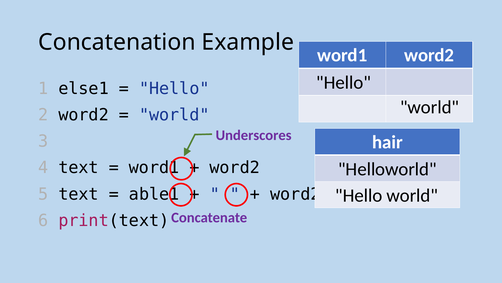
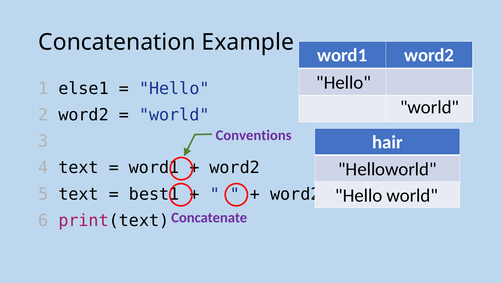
Underscores: Underscores -> Conventions (254, 135)
able1: able1 -> best1 (154, 194)
